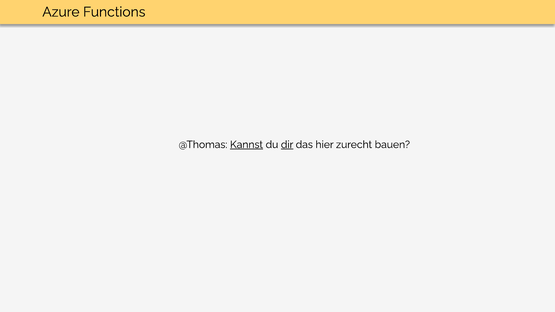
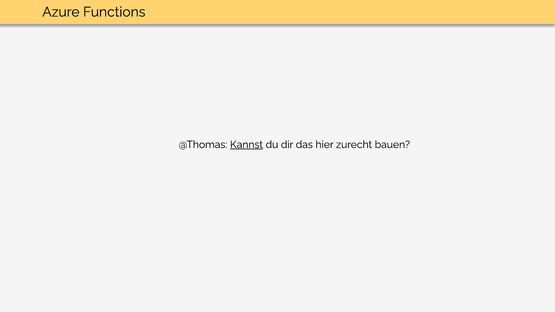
dir underline: present -> none (287, 145)
